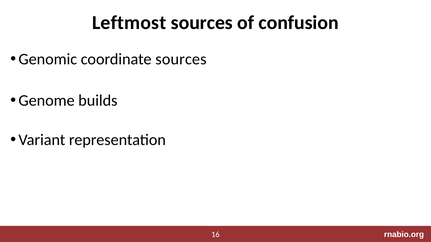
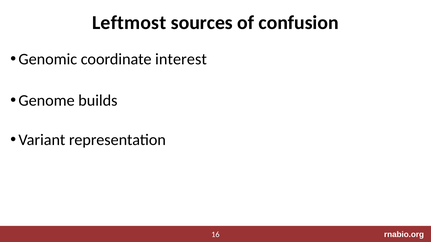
coordinate sources: sources -> interest (181, 59)
